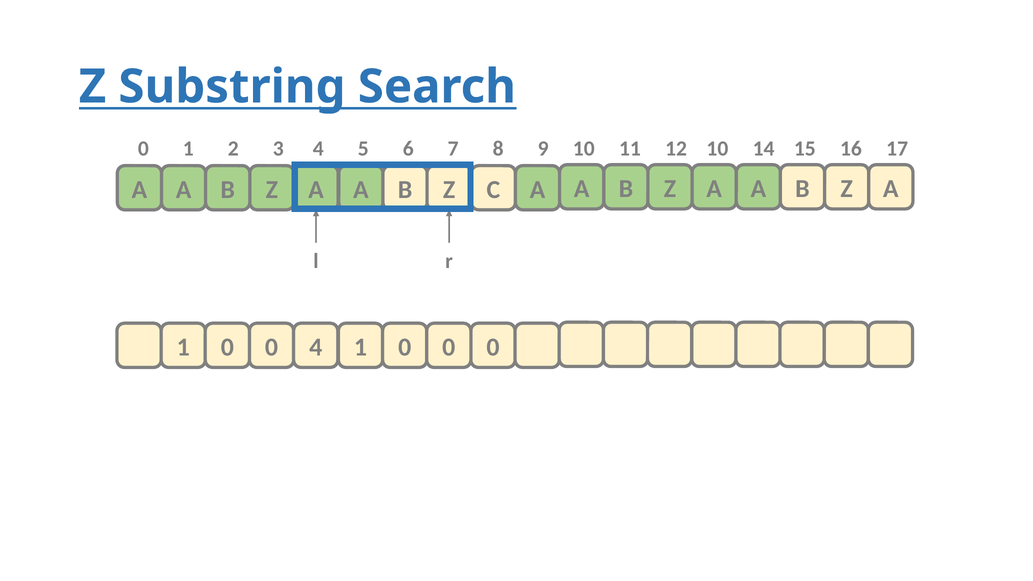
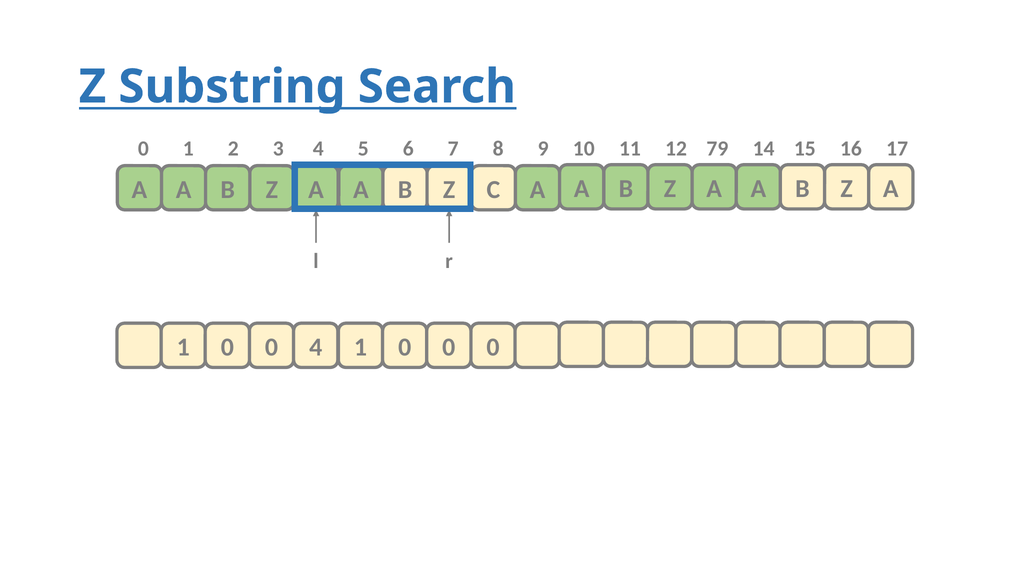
12 10: 10 -> 79 (717, 149)
